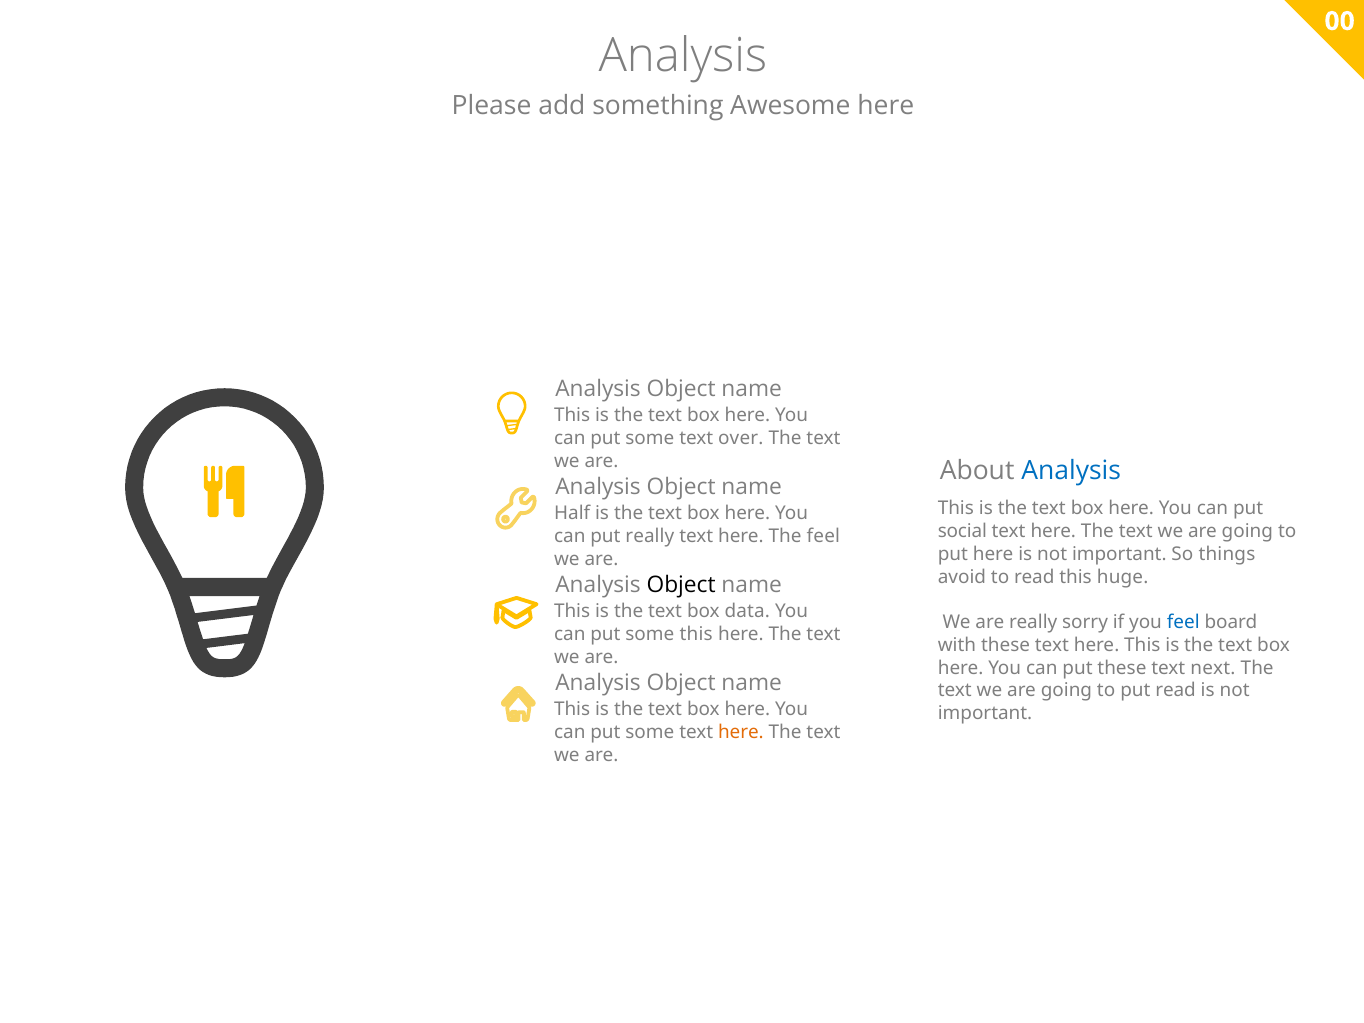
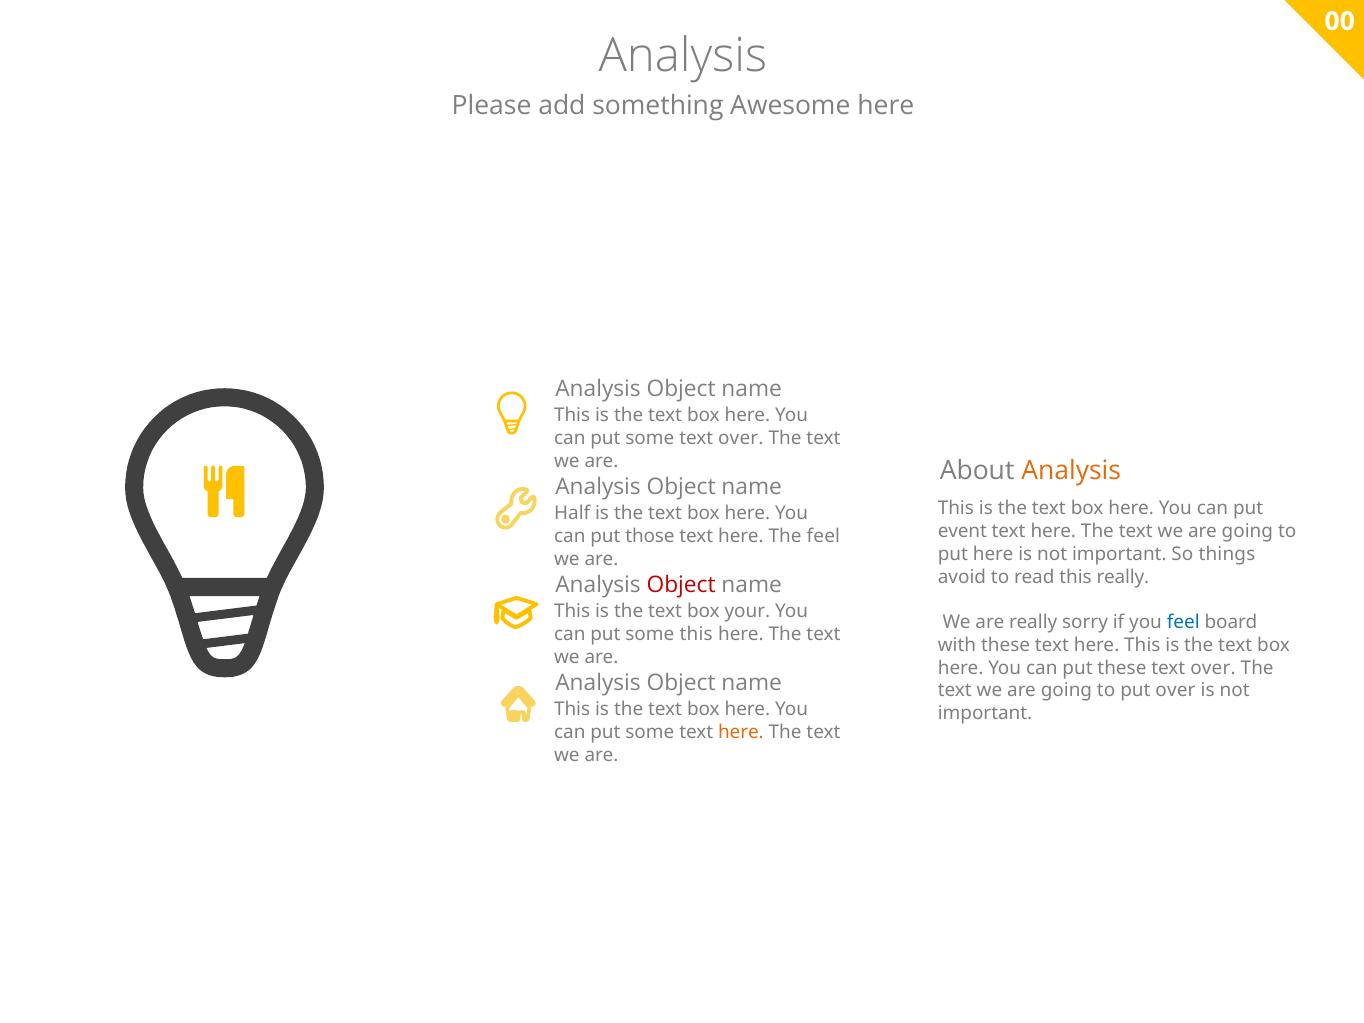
Analysis colour: blue -> orange (1071, 470)
social: social -> event (962, 531)
put really: really -> those (650, 536)
this huge: huge -> really (1123, 577)
Object colour: black -> red (681, 585)
data: data -> your (747, 612)
next: next -> over (1213, 668)
put read: read -> over (1175, 691)
